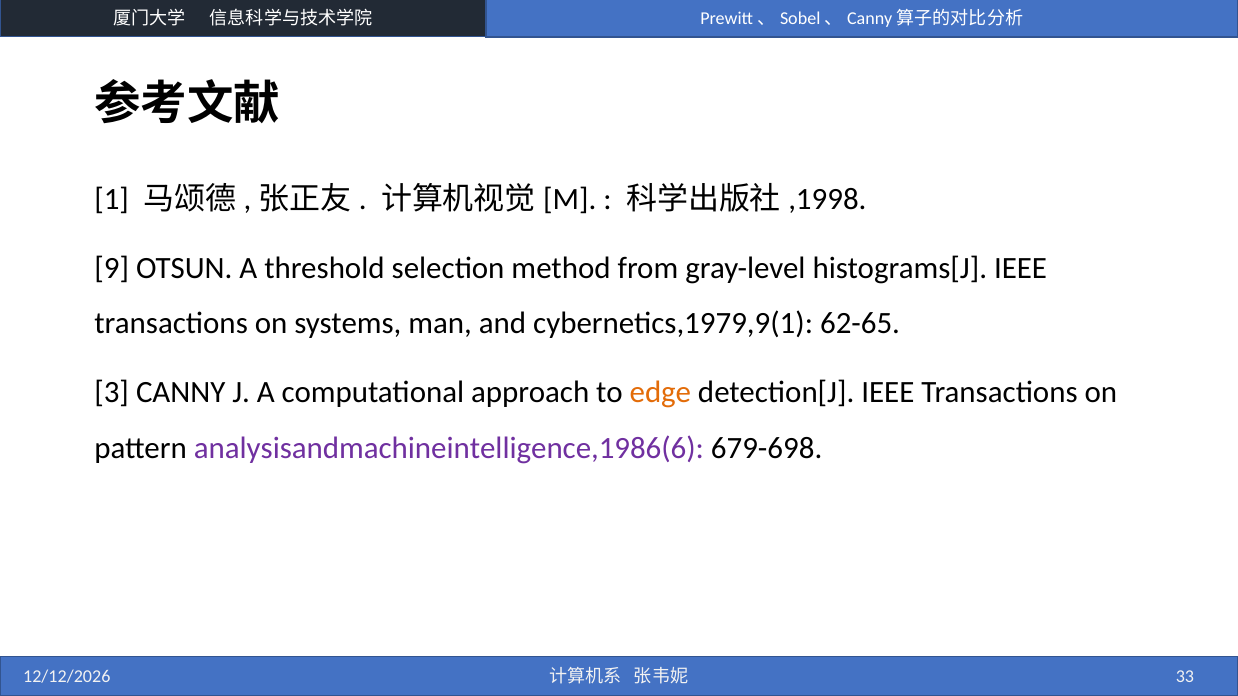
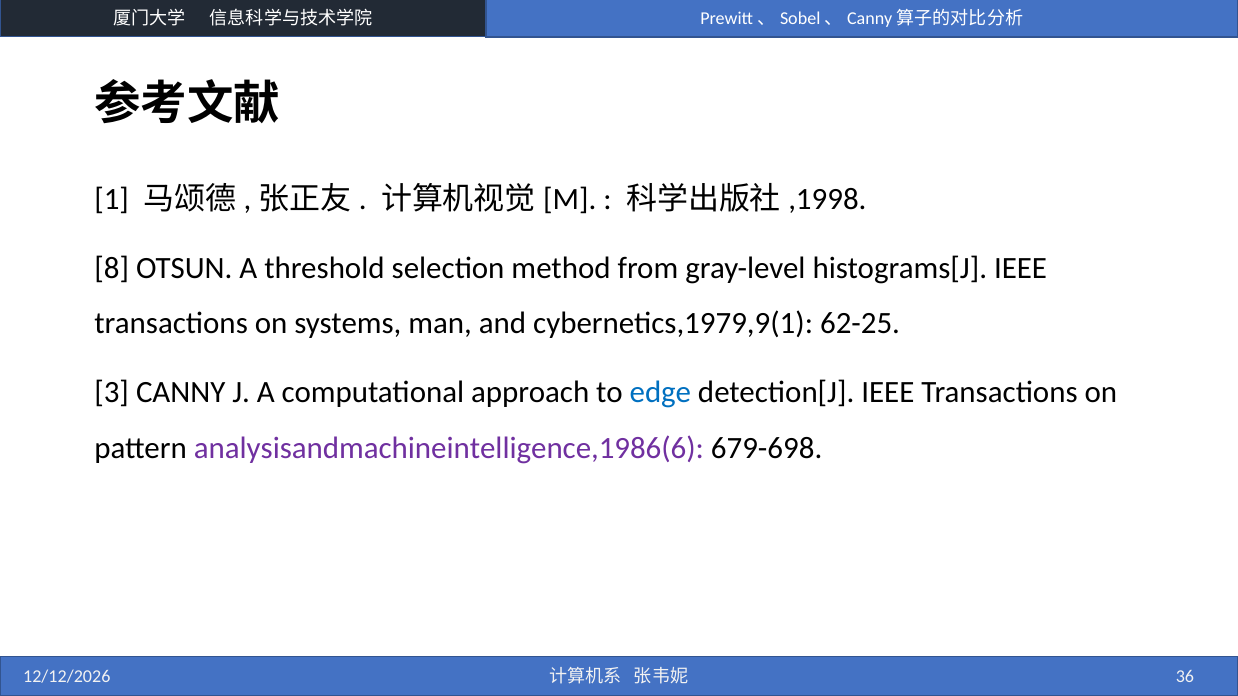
9: 9 -> 8 (112, 268)
62-65: 62-65 -> 62-25 (860, 324)
edge colour: orange -> blue (660, 392)
33: 33 -> 36 (1185, 676)
